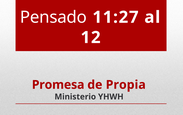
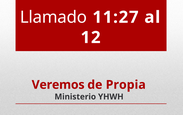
Pensado: Pensado -> Llamado (53, 17)
Promesa: Promesa -> Veremos (58, 84)
